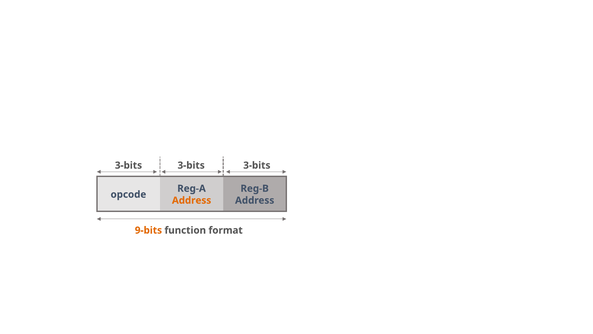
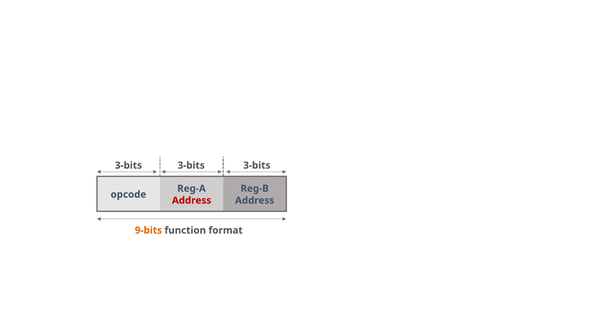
Address colour: orange -> red (192, 200)
